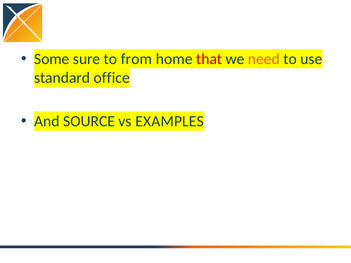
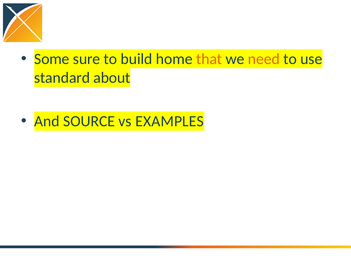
from: from -> build (136, 59)
that colour: red -> orange (209, 59)
office: office -> about (112, 78)
